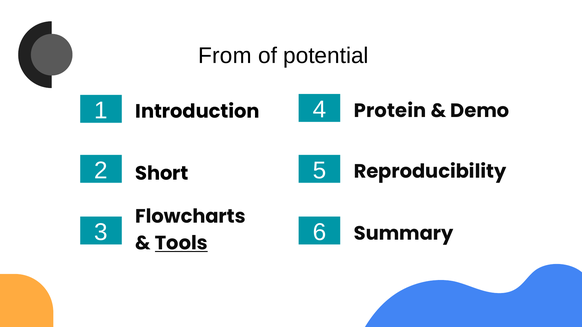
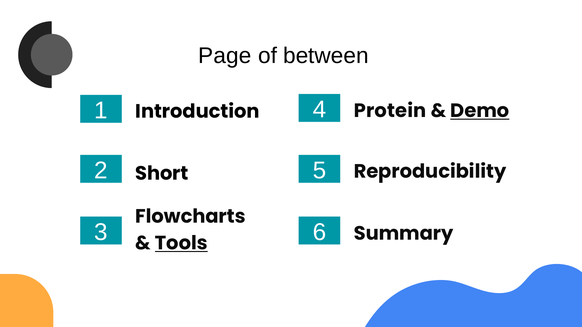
From: From -> Page (225, 56)
potential: potential -> between (326, 56)
Demo underline: none -> present (480, 111)
